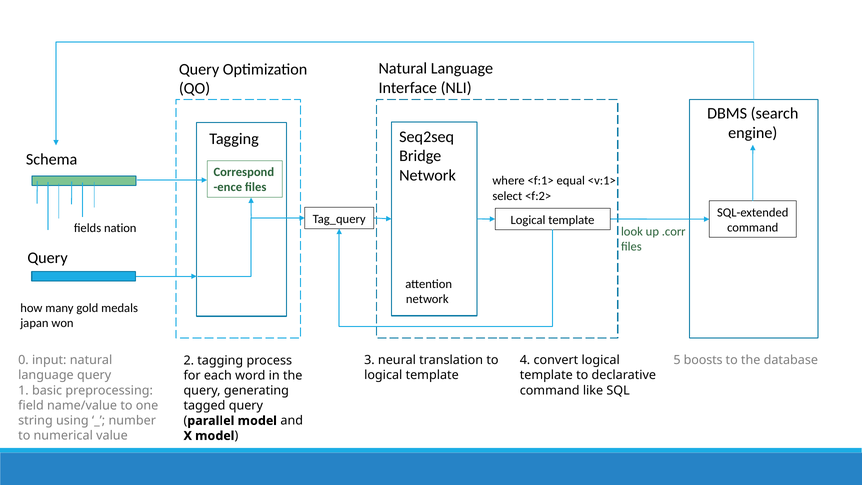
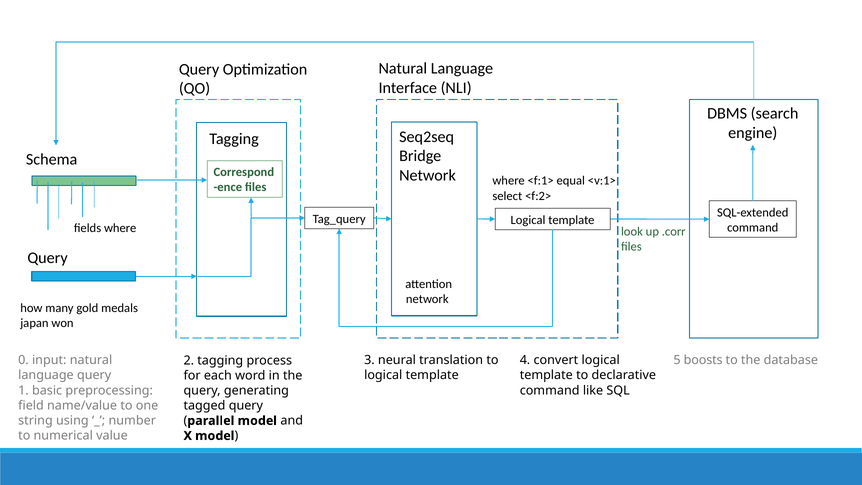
fields nation: nation -> where (120, 228)
